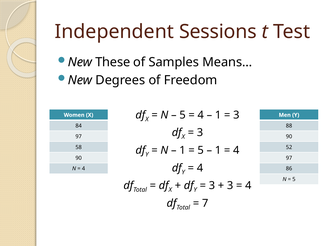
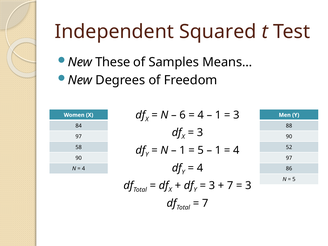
Sessions: Sessions -> Squared (218, 32)
5: 5 -> 6 (183, 115)
3: 3 -> 7 (230, 186)
4: 4 -> 3 (248, 186)
